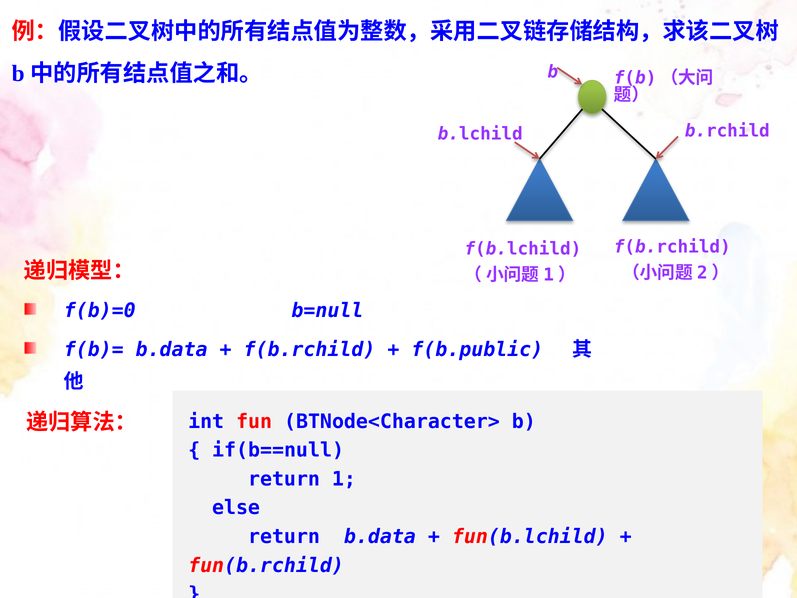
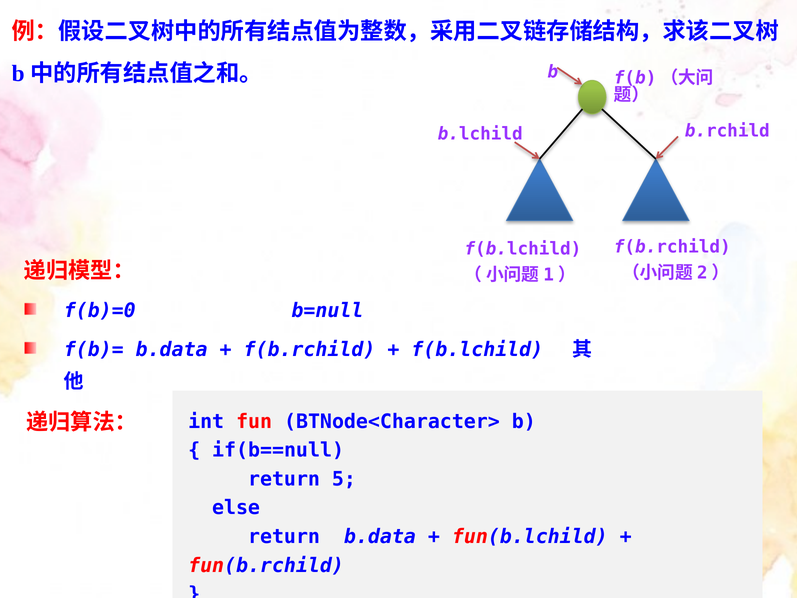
f(b.public: f(b.public -> f(b.lchild (477, 349)
1: 1 -> 5 (344, 479)
